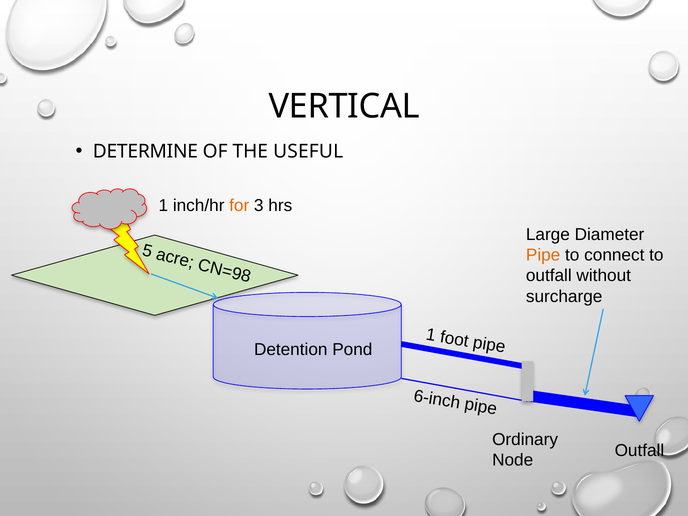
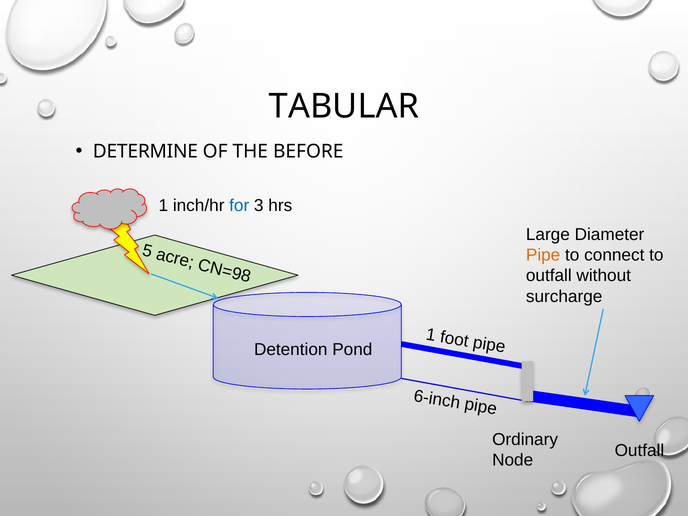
VERTICAL: VERTICAL -> TABULAR (344, 106)
USEFUL: USEFUL -> BEFORE (308, 151)
for colour: orange -> blue (239, 205)
